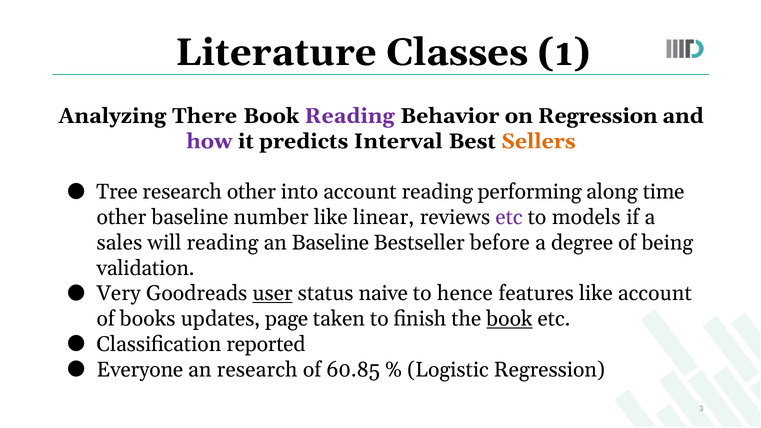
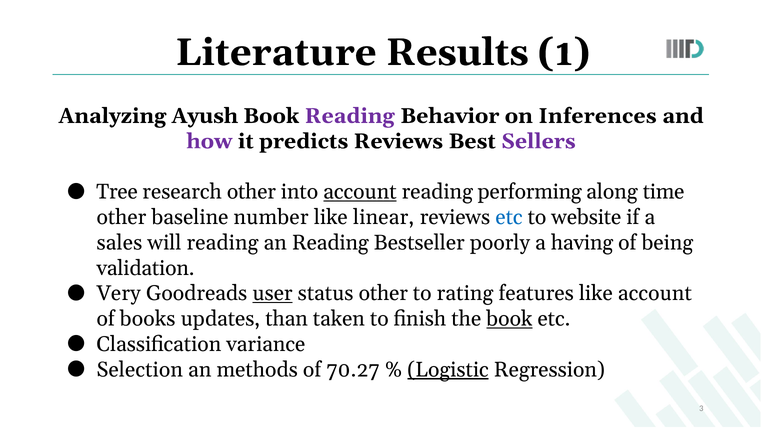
Classes: Classes -> Results (457, 52)
There: There -> Ayush (205, 116)
on Regression: Regression -> Inferences (597, 116)
predicts Interval: Interval -> Reviews (398, 141)
Sellers colour: orange -> purple (538, 141)
account underline: none -> present (360, 192)
etc colour: purple -> blue (509, 217)
models: models -> website (586, 217)
an Baseline: Baseline -> Reading (330, 243)
before: before -> poorly (500, 243)
degree: degree -> having (582, 243)
status naive: naive -> other (383, 294)
hence: hence -> rating (465, 294)
page: page -> than (287, 319)
reported: reported -> variance (266, 344)
Everyone: Everyone -> Selection (140, 370)
an research: research -> methods (257, 370)
60.85: 60.85 -> 70.27 (353, 370)
Logistic underline: none -> present (448, 370)
